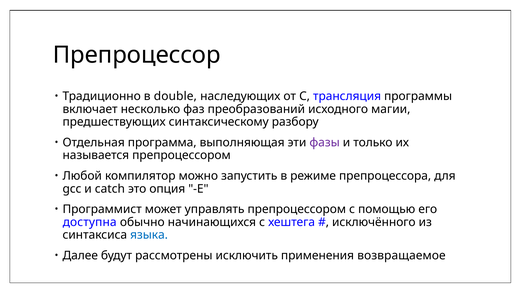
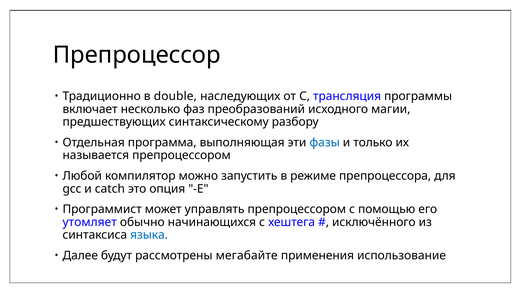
фазы colour: purple -> blue (325, 143)
доступна: доступна -> утомляет (90, 222)
исключить: исключить -> мегабайте (247, 256)
возвращаемое: возвращаемое -> использование (402, 256)
